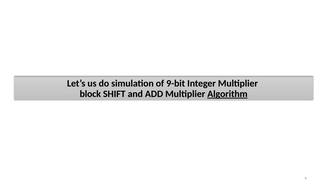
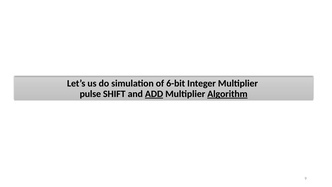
9-bit: 9-bit -> 6-bit (176, 83)
block: block -> pulse (90, 94)
ADD underline: none -> present (154, 94)
